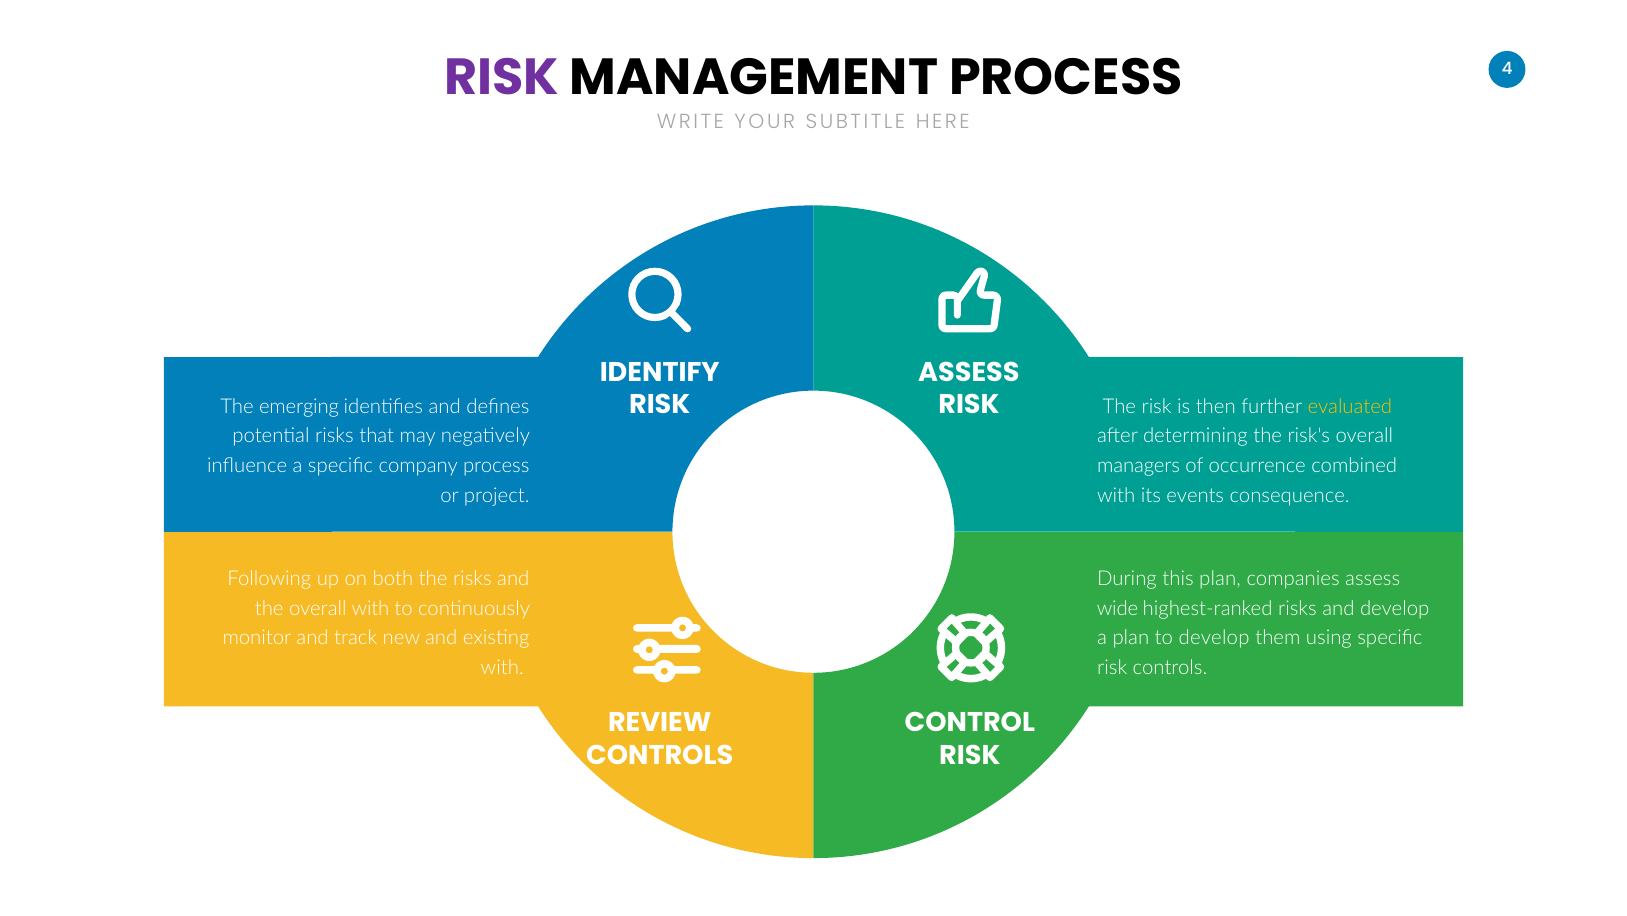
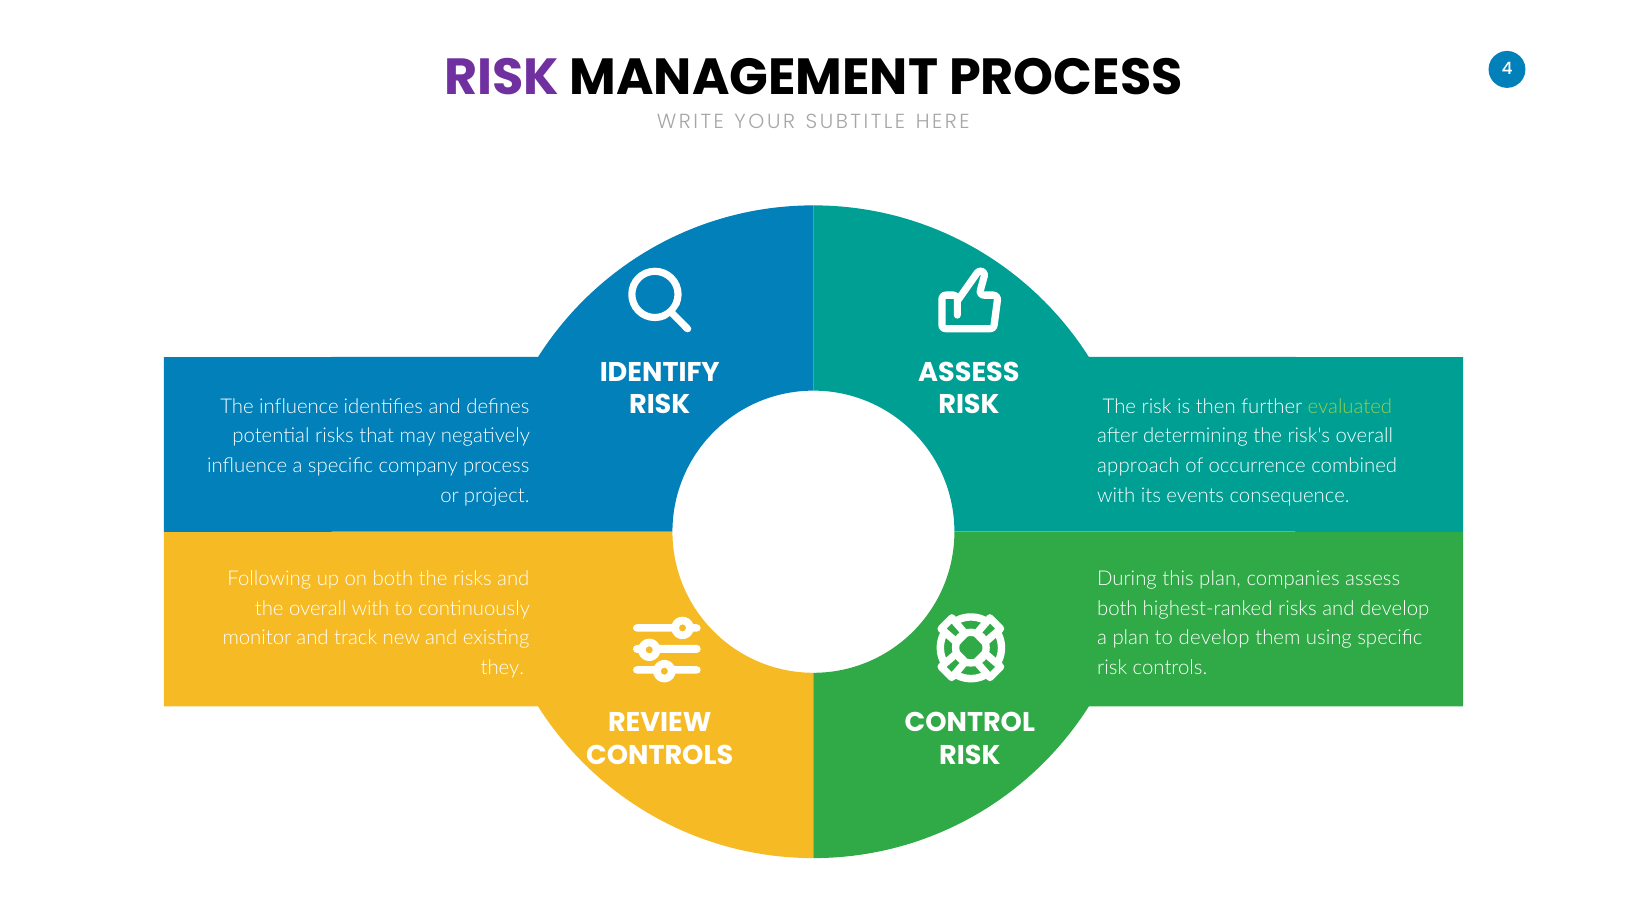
The emerging: emerging -> influence (299, 406)
evaluated colour: yellow -> light green (1350, 406)
managers: managers -> approach (1138, 466)
wide: wide -> both (1117, 608)
with: with -> they (502, 668)
